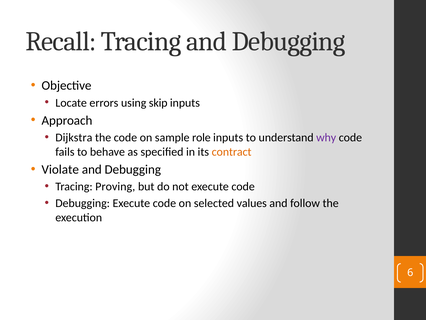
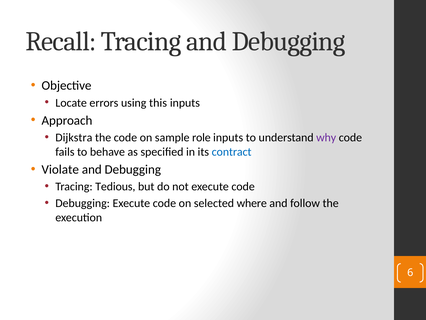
skip: skip -> this (158, 103)
contract colour: orange -> blue (232, 152)
Proving: Proving -> Tedious (115, 186)
values: values -> where (252, 203)
